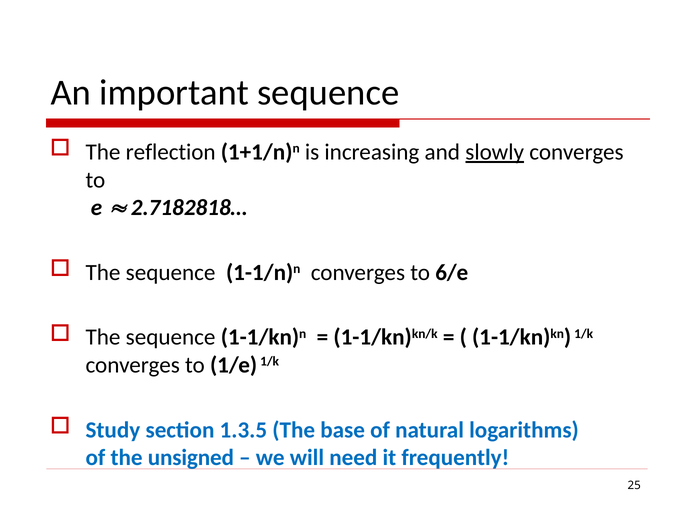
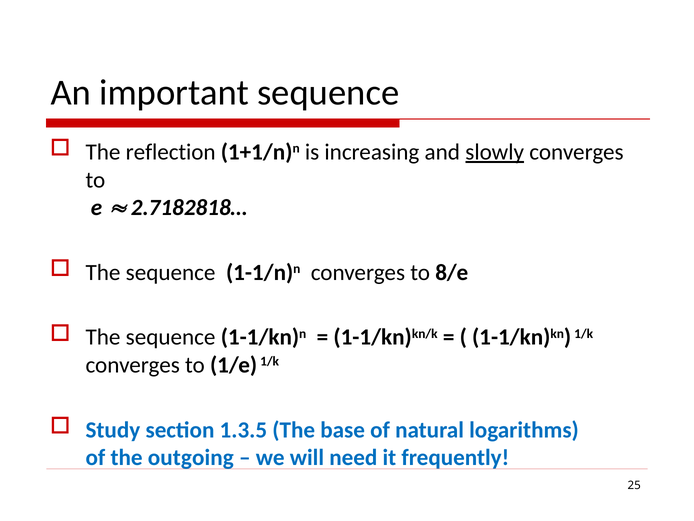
6/e: 6/e -> 8/e (452, 272)
unsigned: unsigned -> outgoing (191, 457)
